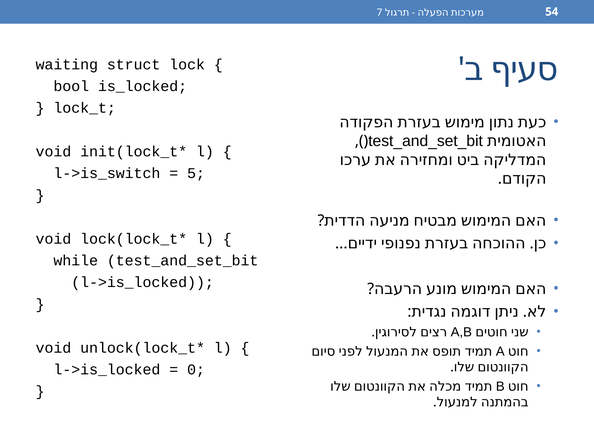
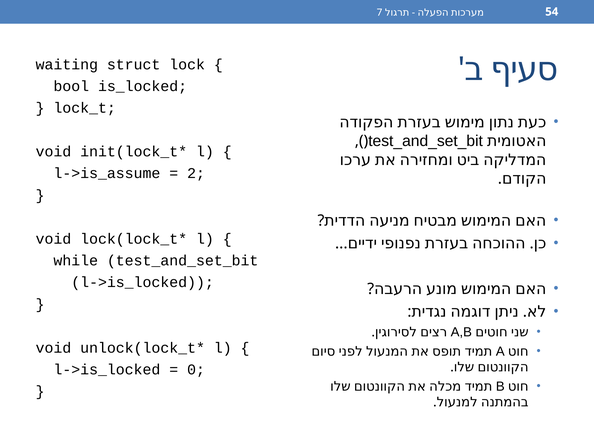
l->is_switch: l->is_switch -> l->is_assume (107, 173)
5: 5 -> 2 (196, 173)
